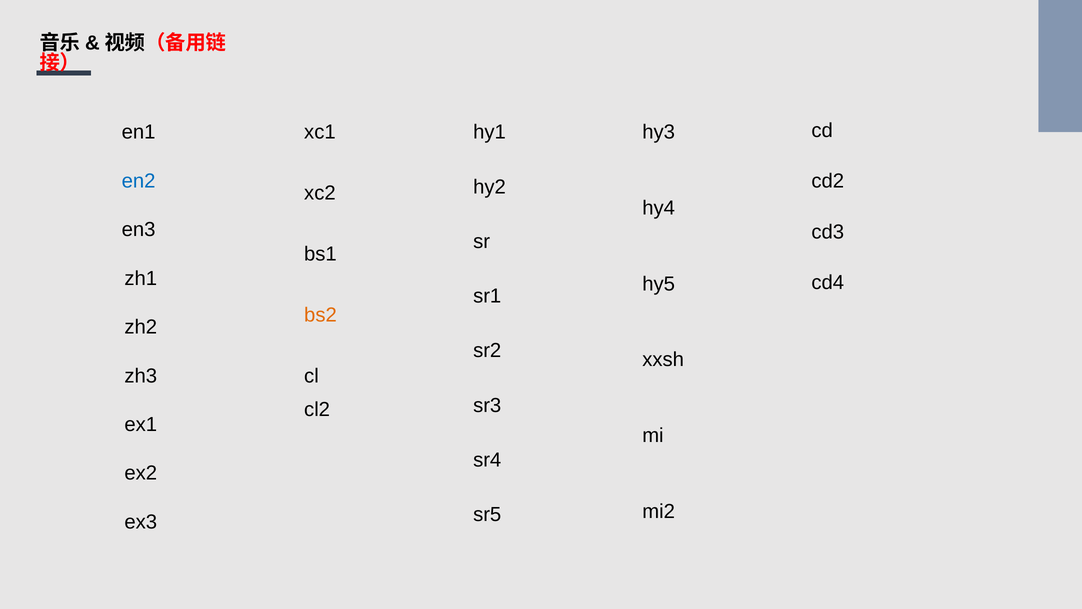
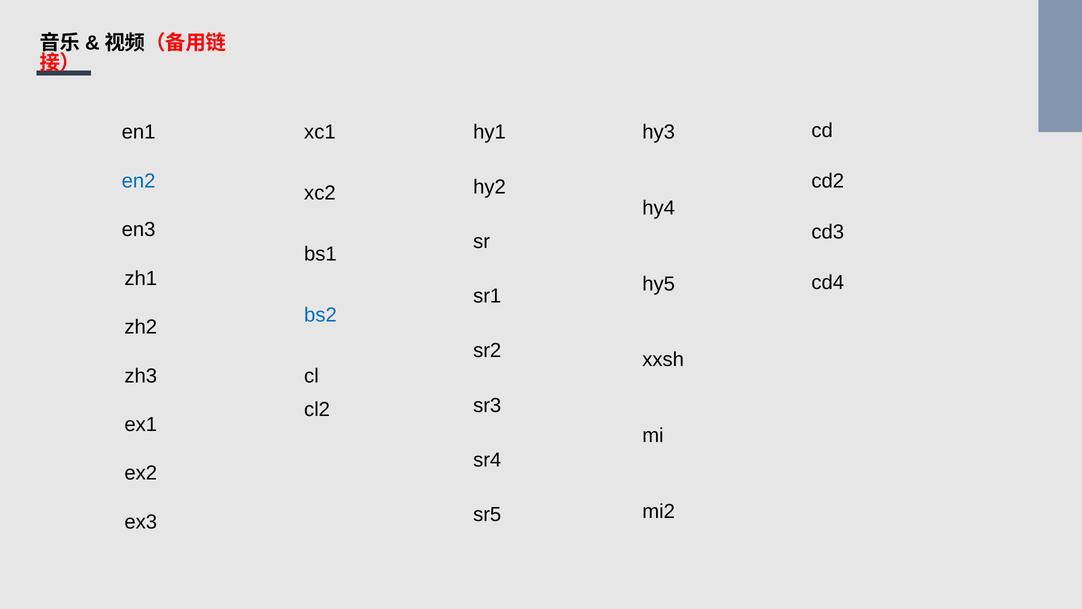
bs2 colour: orange -> blue (320, 315)
